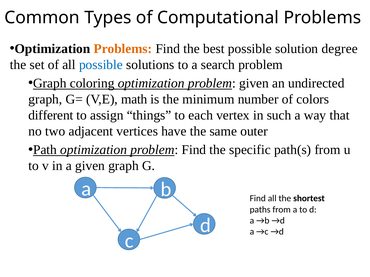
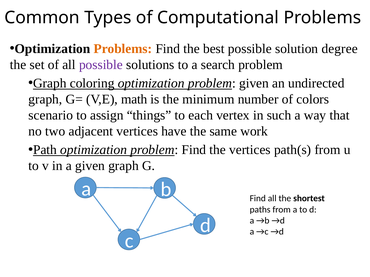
possible colour: blue -> purple (101, 65)
different: different -> scenario (51, 115)
outer: outer -> work (254, 132)
the specific: specific -> vertices (250, 150)
